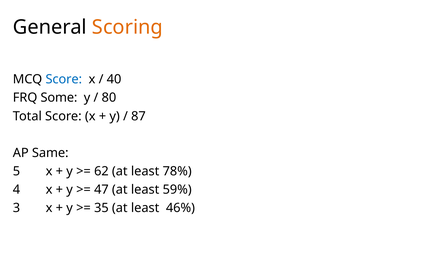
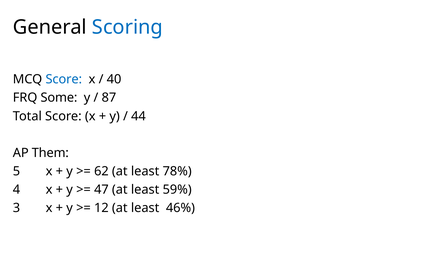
Scoring colour: orange -> blue (127, 27)
80: 80 -> 87 (109, 98)
87: 87 -> 44 (138, 116)
Same: Same -> Them (50, 153)
35: 35 -> 12 (101, 208)
